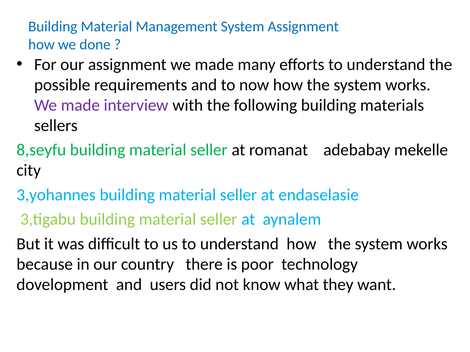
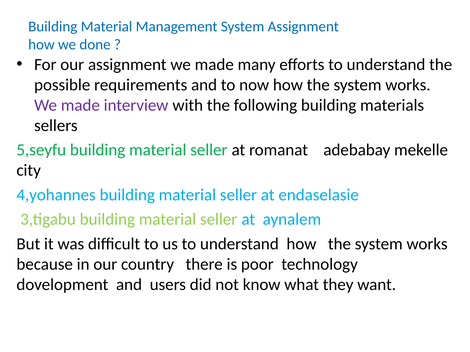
8,seyfu: 8,seyfu -> 5,seyfu (41, 150)
3,yohannes: 3,yohannes -> 4,yohannes (56, 195)
